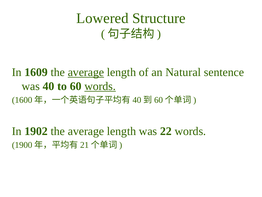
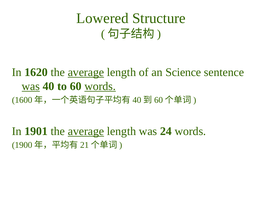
1609: 1609 -> 1620 (36, 72)
Natural: Natural -> Science (183, 72)
was underline: none -> present (31, 86)
1902: 1902 -> 1901 (36, 131)
average underline: none -> present (86, 131)
22: 22 -> 24 (166, 131)
